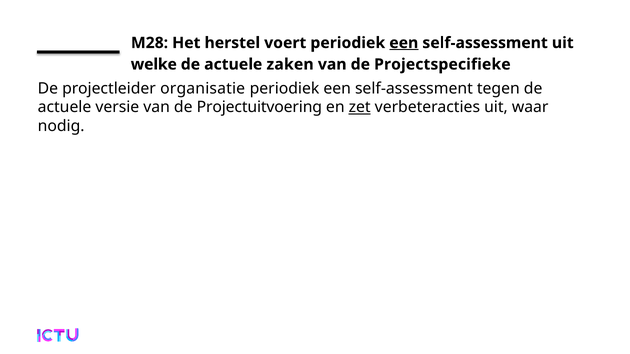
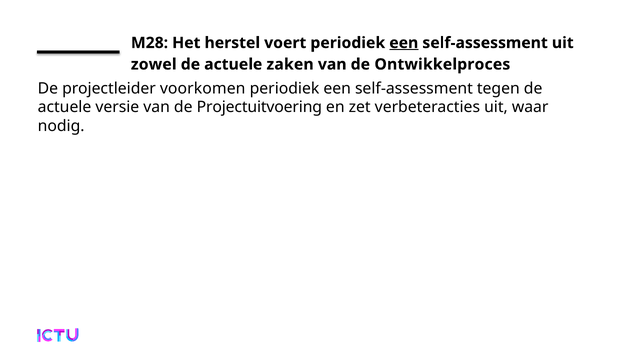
welke: welke -> zowel (154, 64)
Projectspecifieke: Projectspecifieke -> Ontwikkelproces (442, 64)
organisatie: organisatie -> voorkomen (203, 88)
zet underline: present -> none (360, 107)
